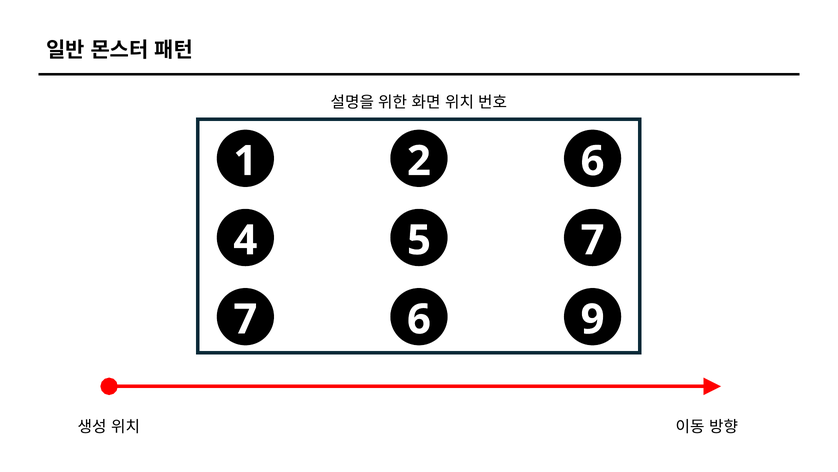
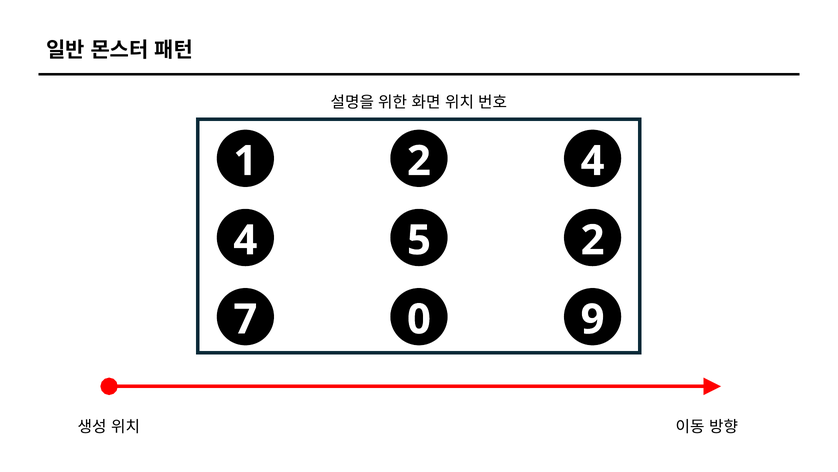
2 6: 6 -> 4 (593, 161)
5 7: 7 -> 2 (593, 240)
7 6: 6 -> 0 (419, 319)
